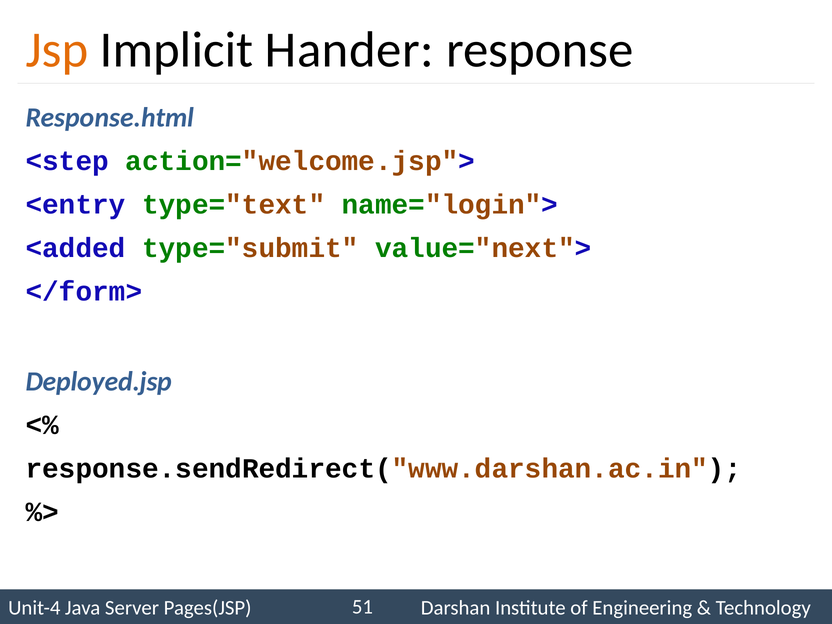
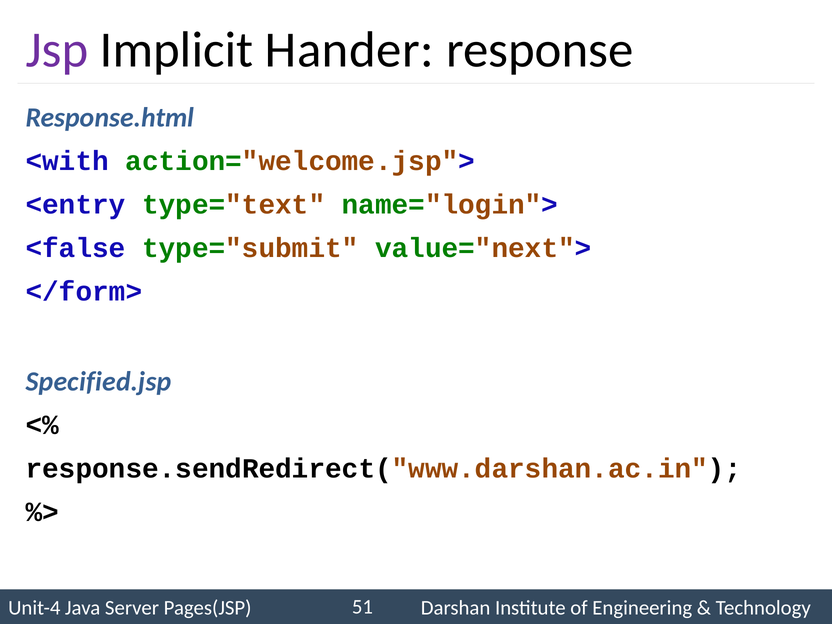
Jsp colour: orange -> purple (57, 50)
<step: <step -> <with (67, 161)
<added: <added -> <false (76, 248)
Deployed.jsp: Deployed.jsp -> Specified.jsp (99, 382)
